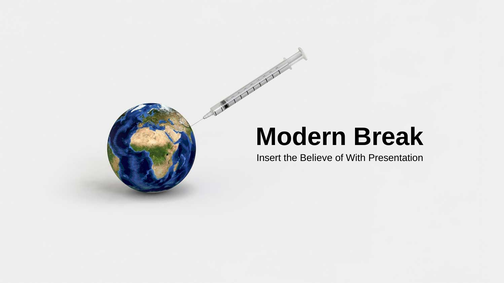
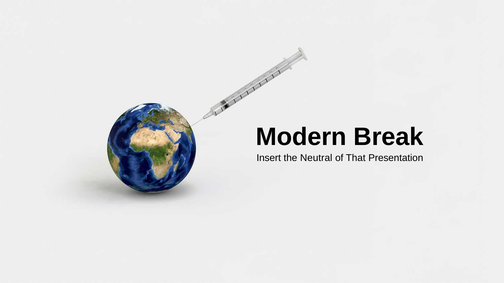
Believe: Believe -> Neutral (316, 158)
With: With -> That (356, 158)
